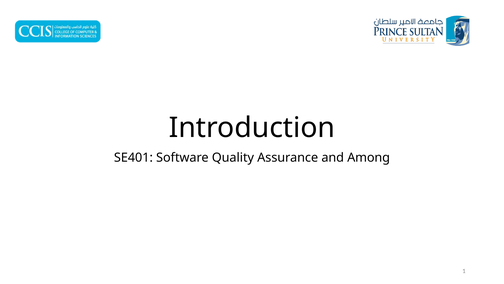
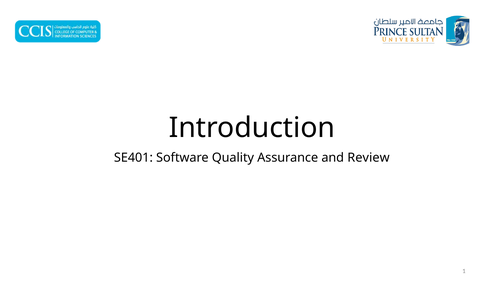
Among: Among -> Review (369, 158)
